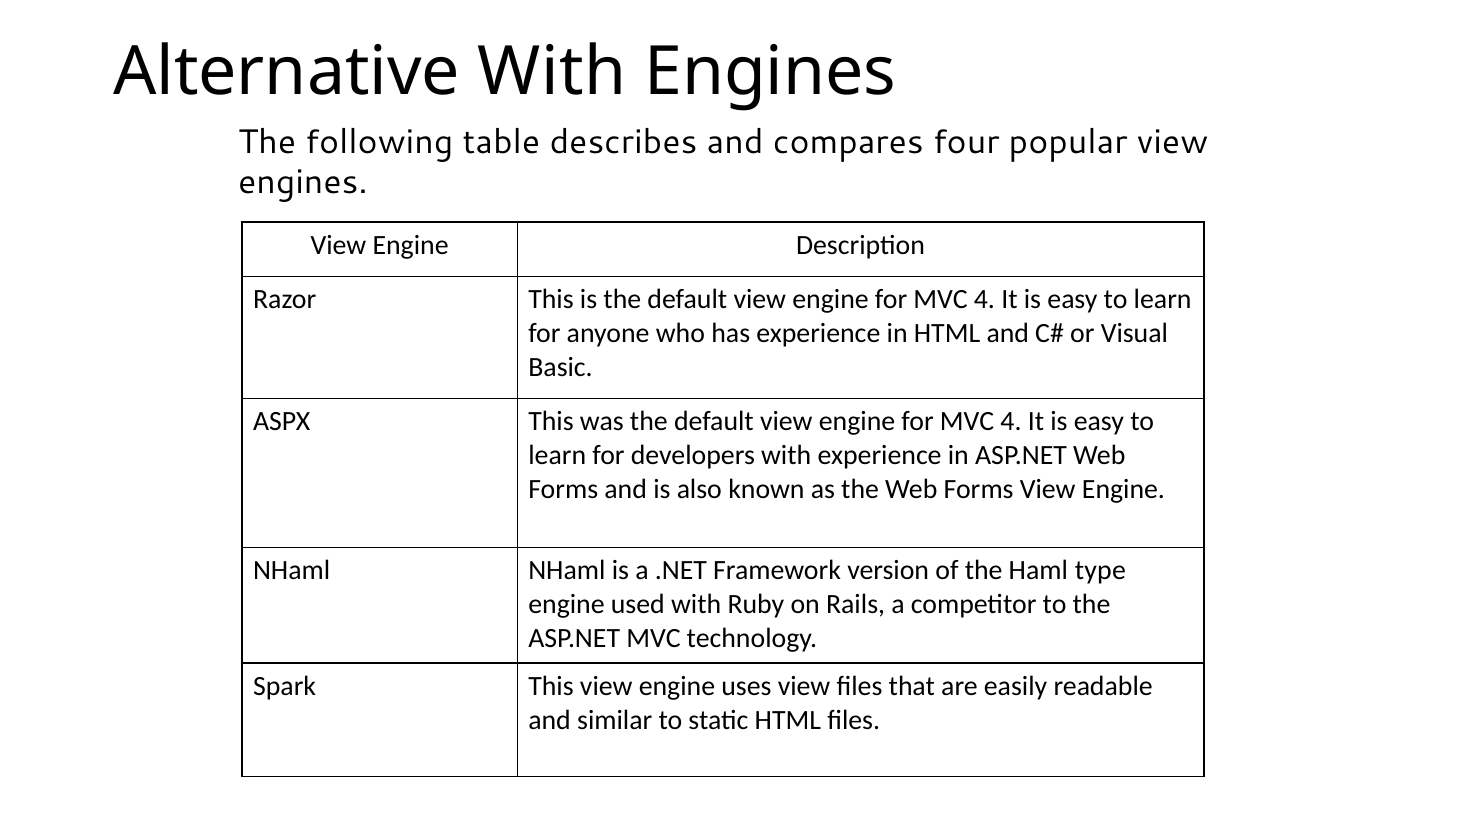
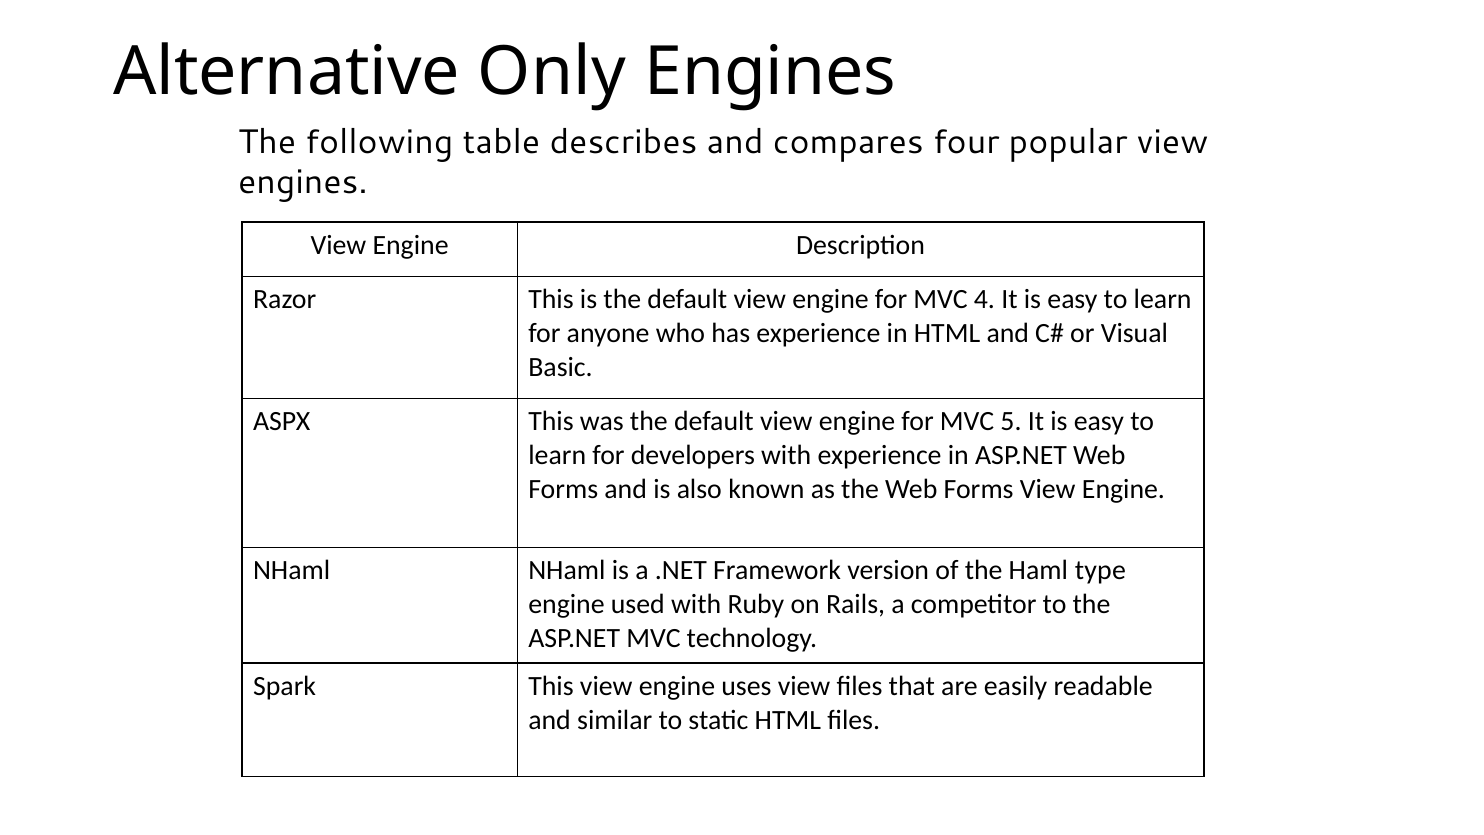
Alternative With: With -> Only (552, 73)
4: 4 -> 5 (1011, 421)
